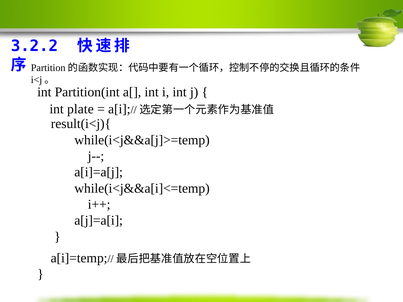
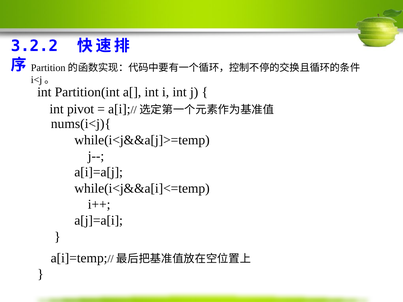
plate: plate -> pivot (81, 109)
result(i<j){: result(i<j){ -> nums(i<j){ (81, 124)
